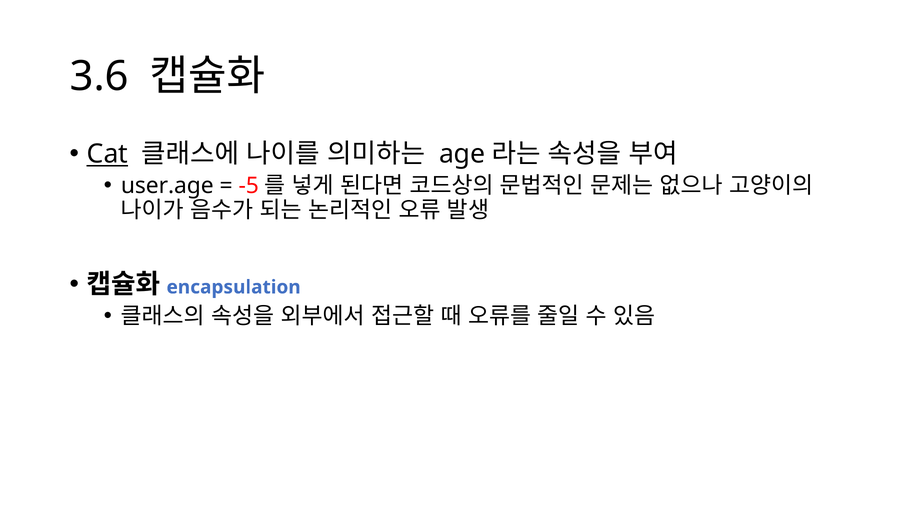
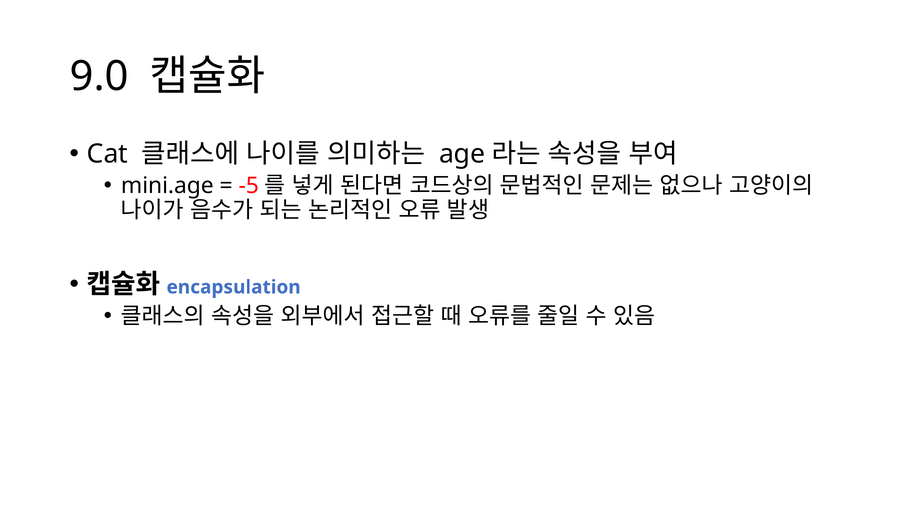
3.6: 3.6 -> 9.0 (99, 77)
Cat underline: present -> none (107, 154)
user.age: user.age -> mini.age (167, 186)
